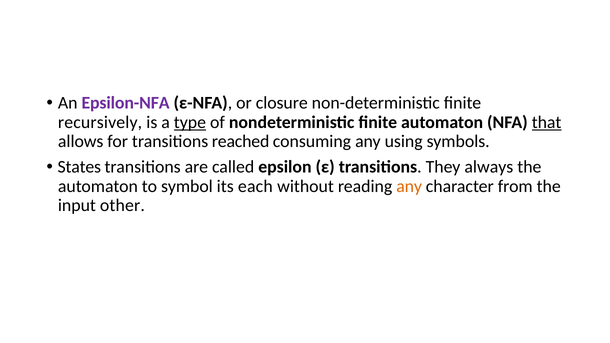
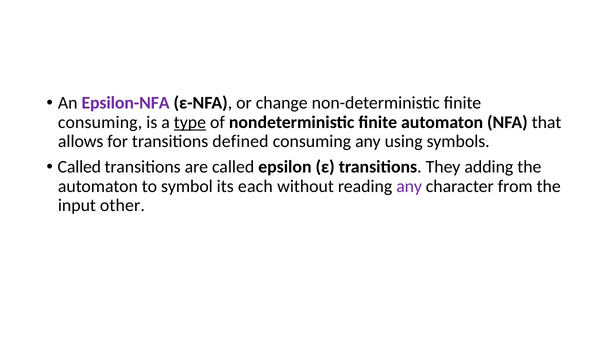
closure: closure -> change (282, 103)
recursively: recursively -> consuming (100, 122)
that underline: present -> none (547, 122)
reached: reached -> defined (240, 142)
States: States -> Called (79, 167)
always: always -> adding (489, 167)
any colour: orange -> purple (409, 186)
